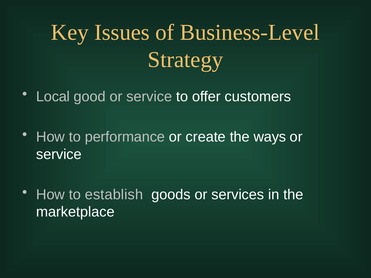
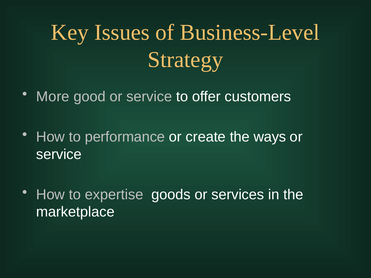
Local: Local -> More (53, 97)
establish: establish -> expertise (114, 195)
